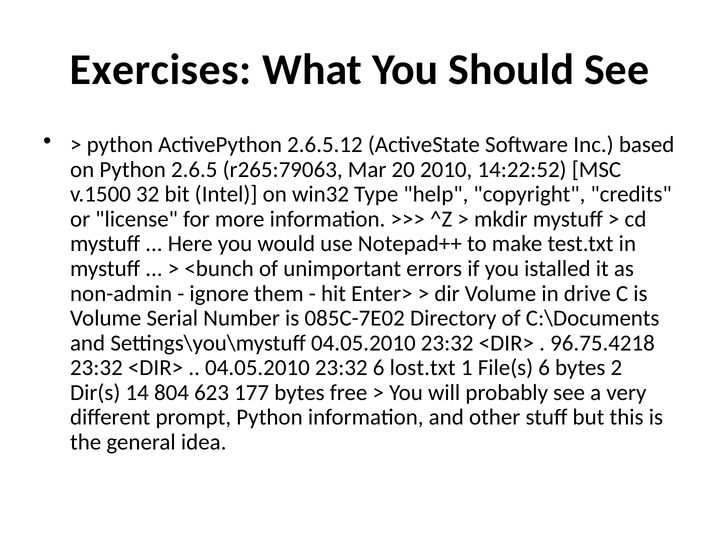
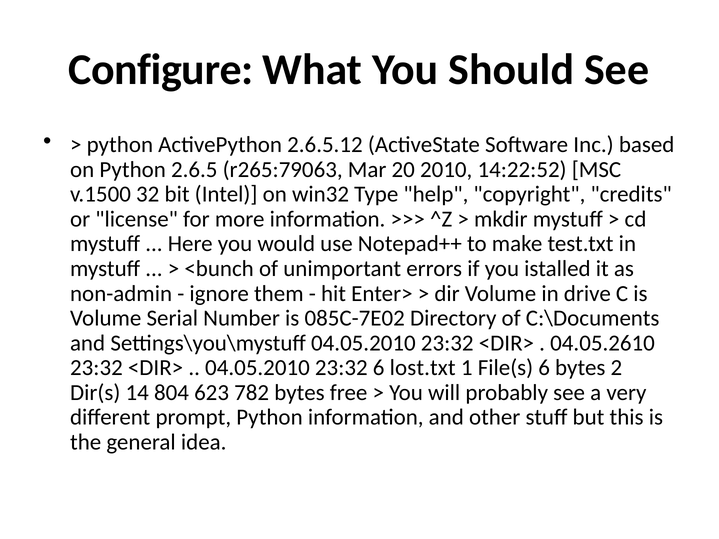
Exercises: Exercises -> Configure (161, 70)
96.75.4218: 96.75.4218 -> 04.05.2610 (603, 343)
177: 177 -> 782 (252, 393)
